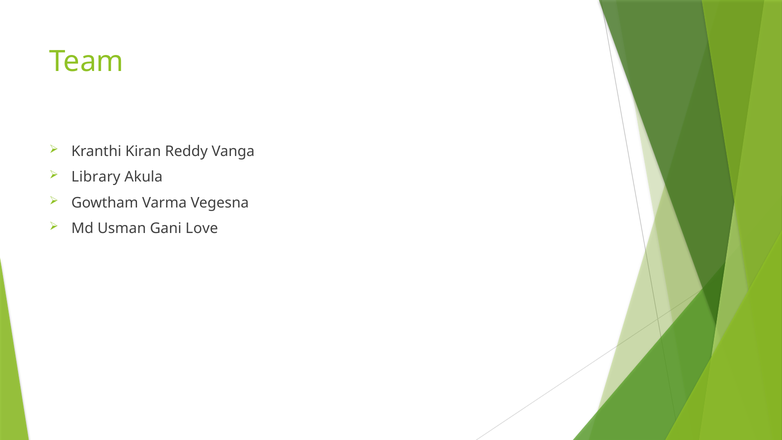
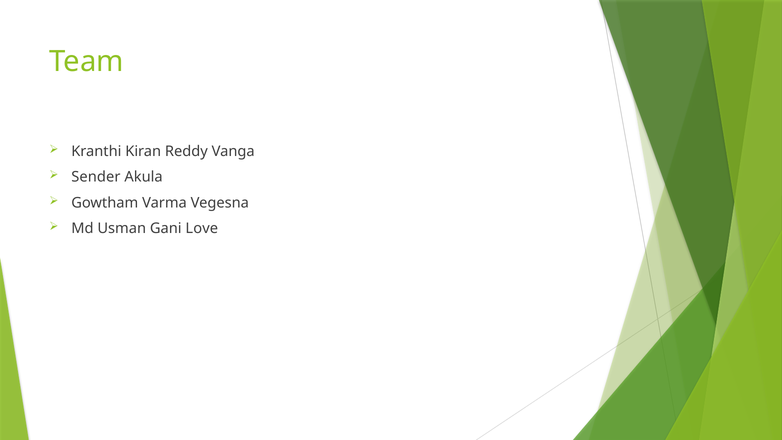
Library: Library -> Sender (96, 177)
